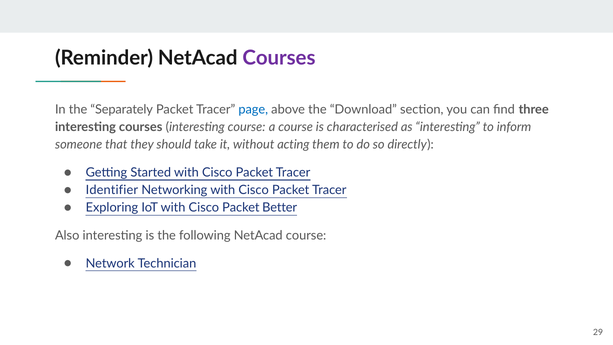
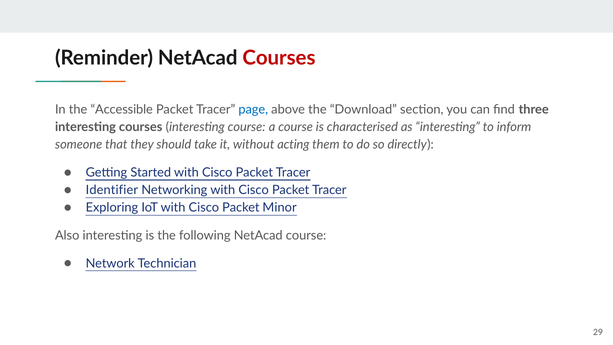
Courses colour: purple -> red (279, 58)
Separately: Separately -> Accessible (122, 109)
Better: Better -> Minor (280, 208)
